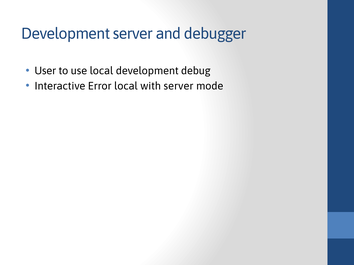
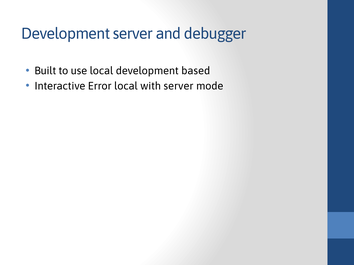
User: User -> Built (45, 71)
debug: debug -> based (196, 71)
